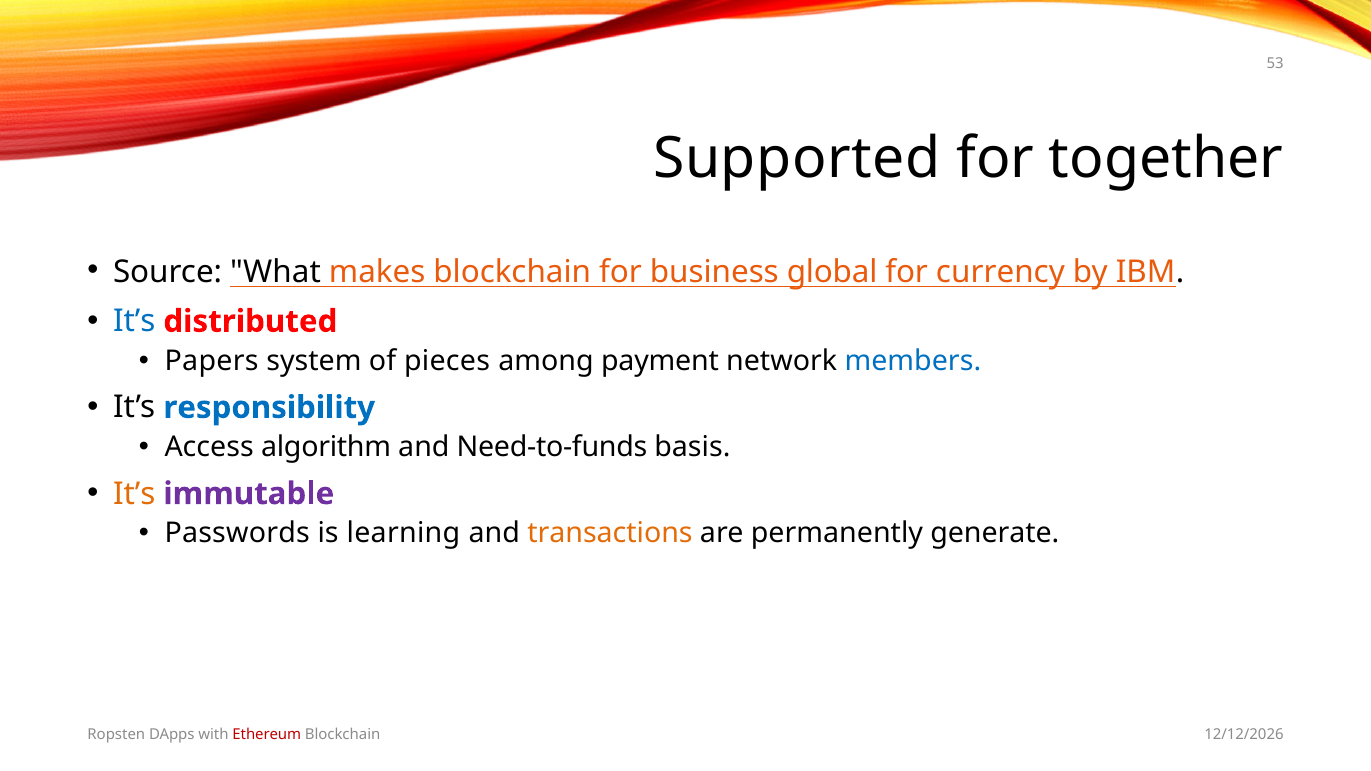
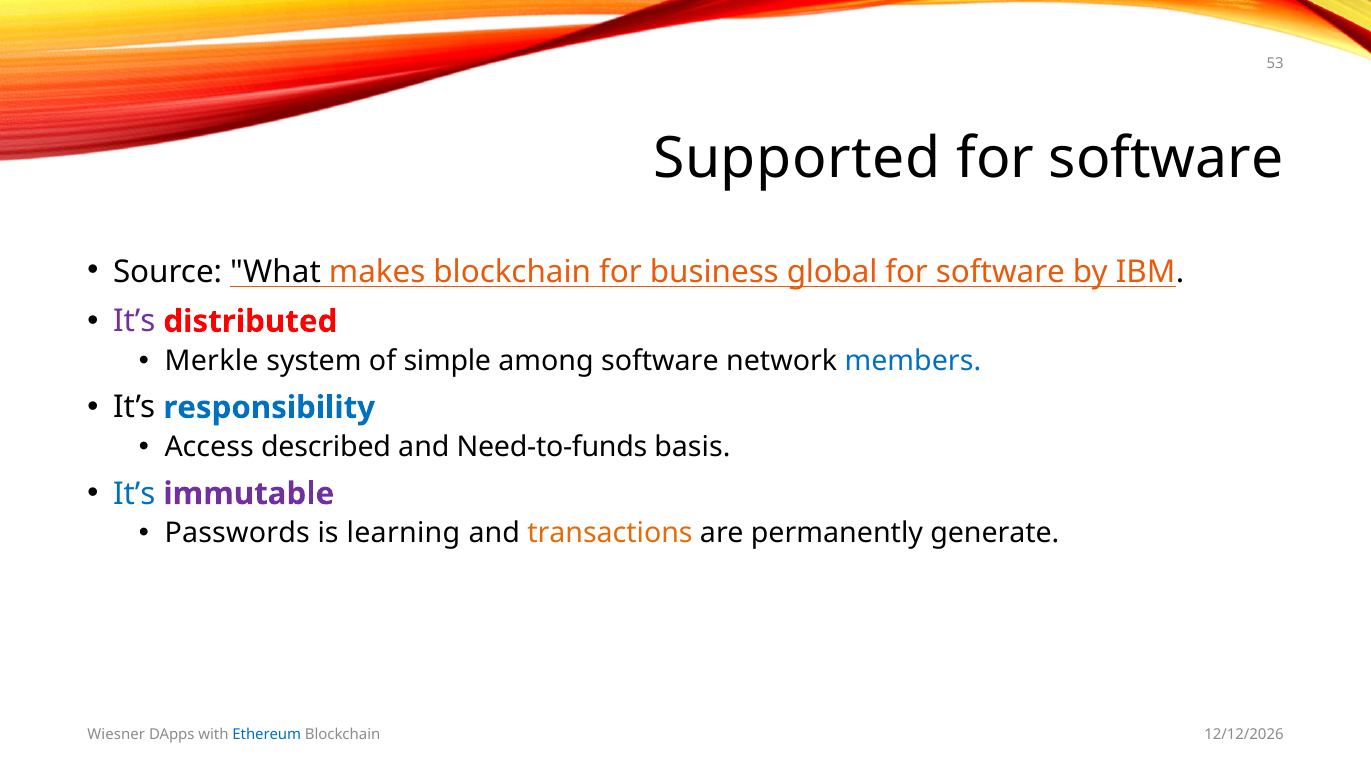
together: together -> software (1166, 158)
currency: currency -> software (1000, 272)
It’s colour: blue -> purple (134, 322)
Papers: Papers -> Merkle (212, 361)
pieces: pieces -> simple (447, 361)
among payment: payment -> software (660, 361)
algorithm: algorithm -> described (326, 447)
It’s colour: orange -> blue (134, 494)
Ropsten: Ropsten -> Wiesner (116, 735)
Ethereum colour: red -> blue (267, 735)
